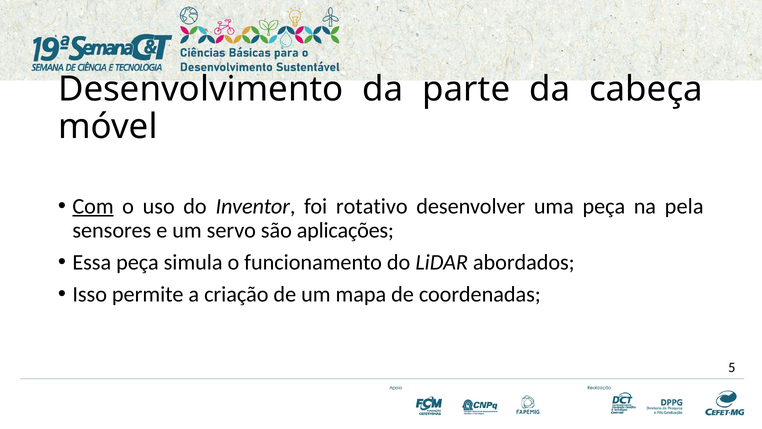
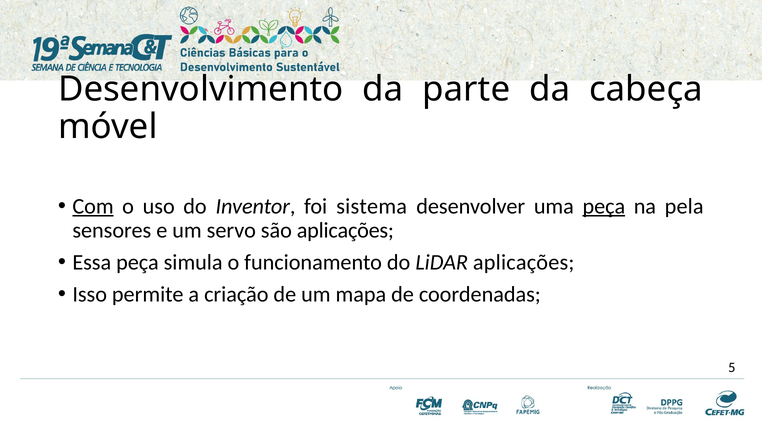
rotativo: rotativo -> sistema (372, 206)
peça underline: none -> present (604, 206)
LiDAR abordados: abordados -> aplicações (524, 262)
